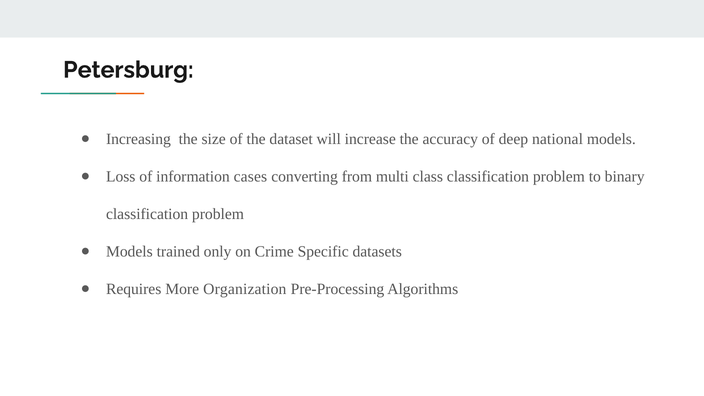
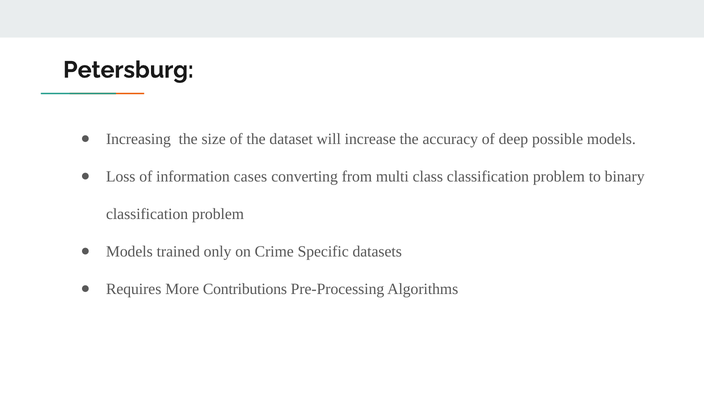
national: national -> possible (558, 139)
Organization: Organization -> Contributions (245, 289)
